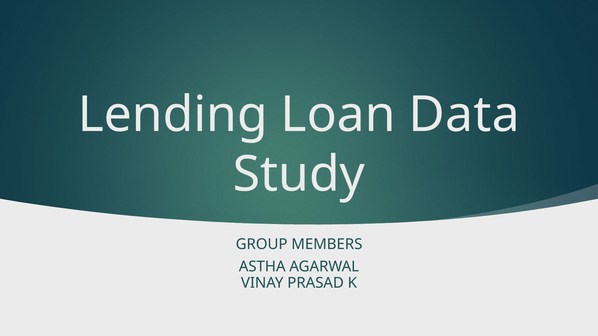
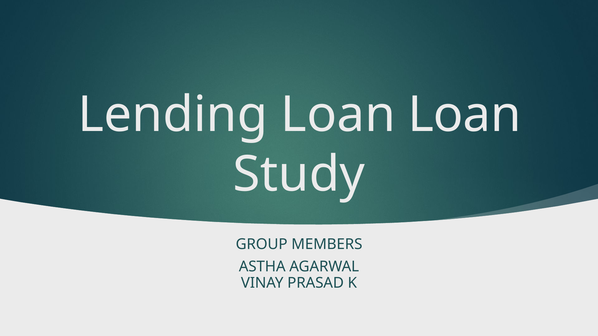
Loan Data: Data -> Loan (464, 115)
